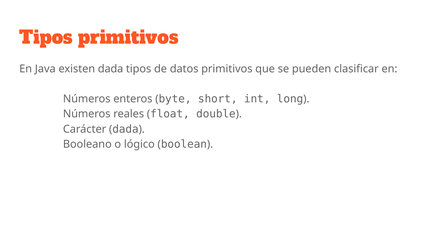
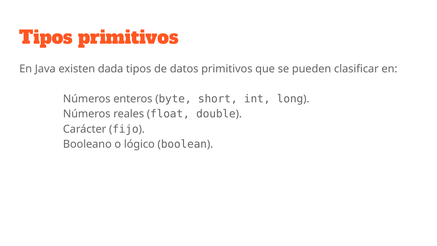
dada: dada -> fijo (125, 129)
